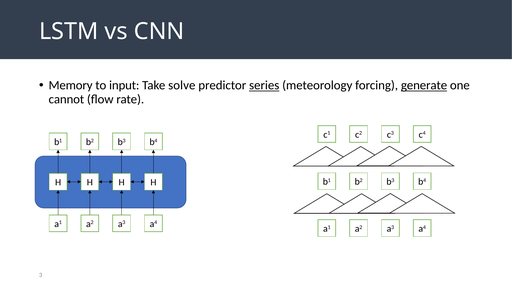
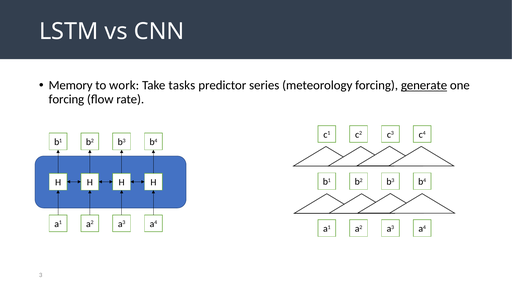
input: input -> work (124, 85)
solve: solve -> tasks (182, 85)
series underline: present -> none (264, 85)
cannot: cannot -> forcing (66, 99)
